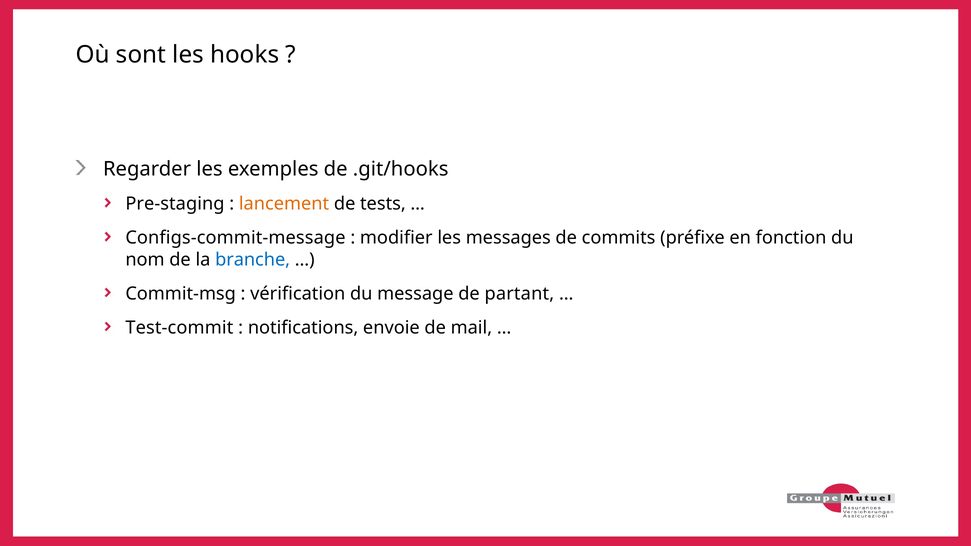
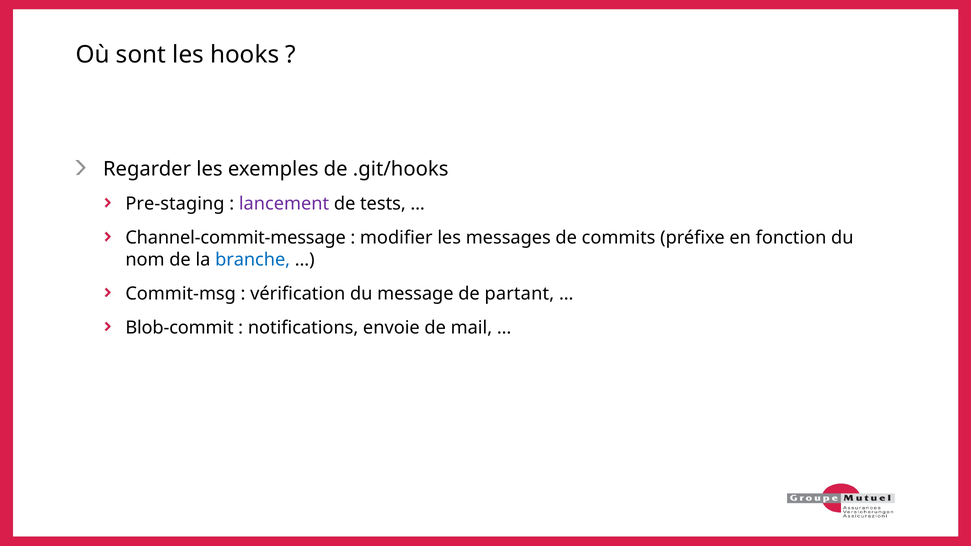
lancement colour: orange -> purple (284, 204)
Configs-commit-message: Configs-commit-message -> Channel-commit-message (236, 238)
Test-commit: Test-commit -> Blob-commit (179, 328)
